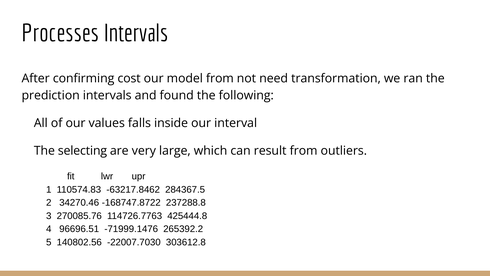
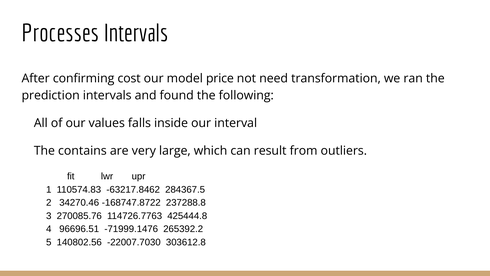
model from: from -> price (220, 78)
selecting: selecting -> contains (82, 151)
